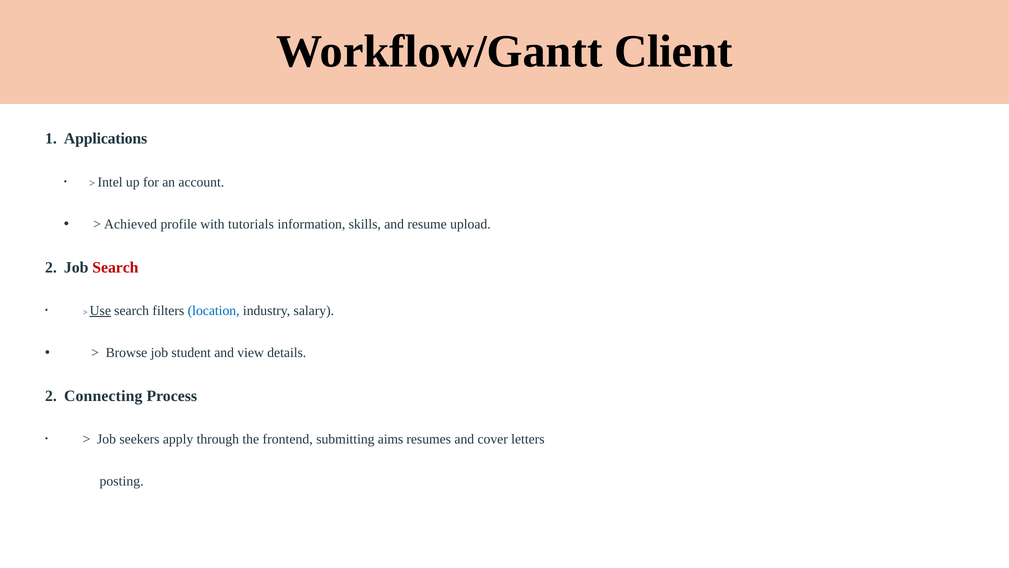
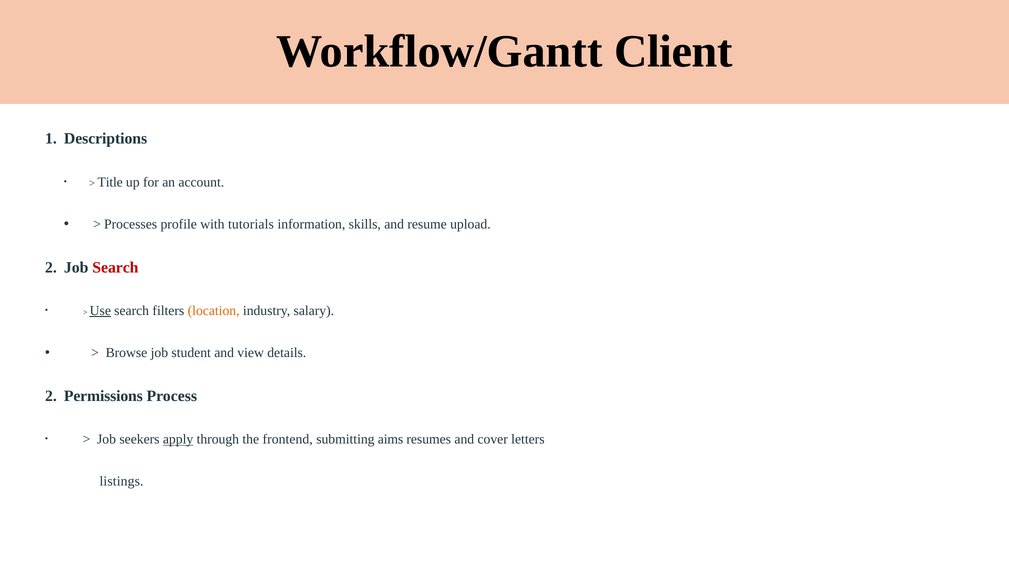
Applications: Applications -> Descriptions (106, 139)
Intel: Intel -> Title (110, 182)
Achieved: Achieved -> Processes (131, 224)
location colour: blue -> orange (214, 310)
Connecting: Connecting -> Permissions (103, 396)
apply underline: none -> present (178, 439)
posting: posting -> listings (122, 481)
